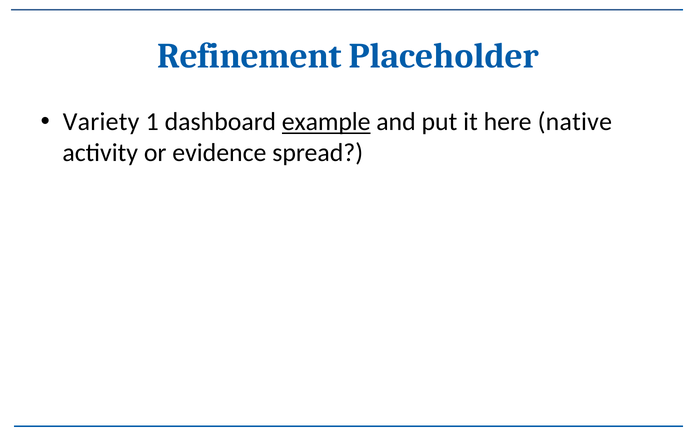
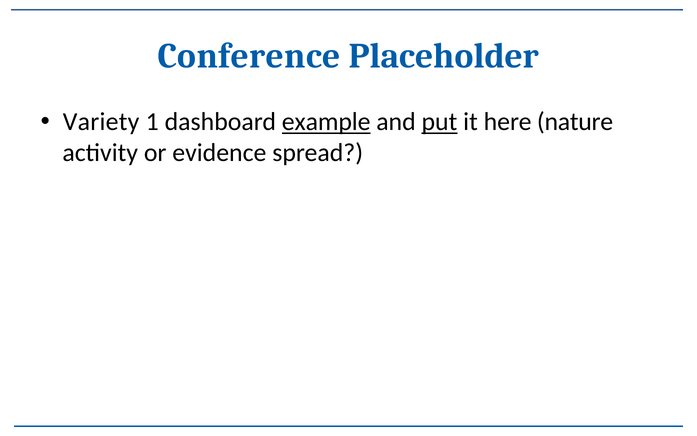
Refinement: Refinement -> Conference (249, 56)
put underline: none -> present (439, 122)
native: native -> nature (575, 122)
